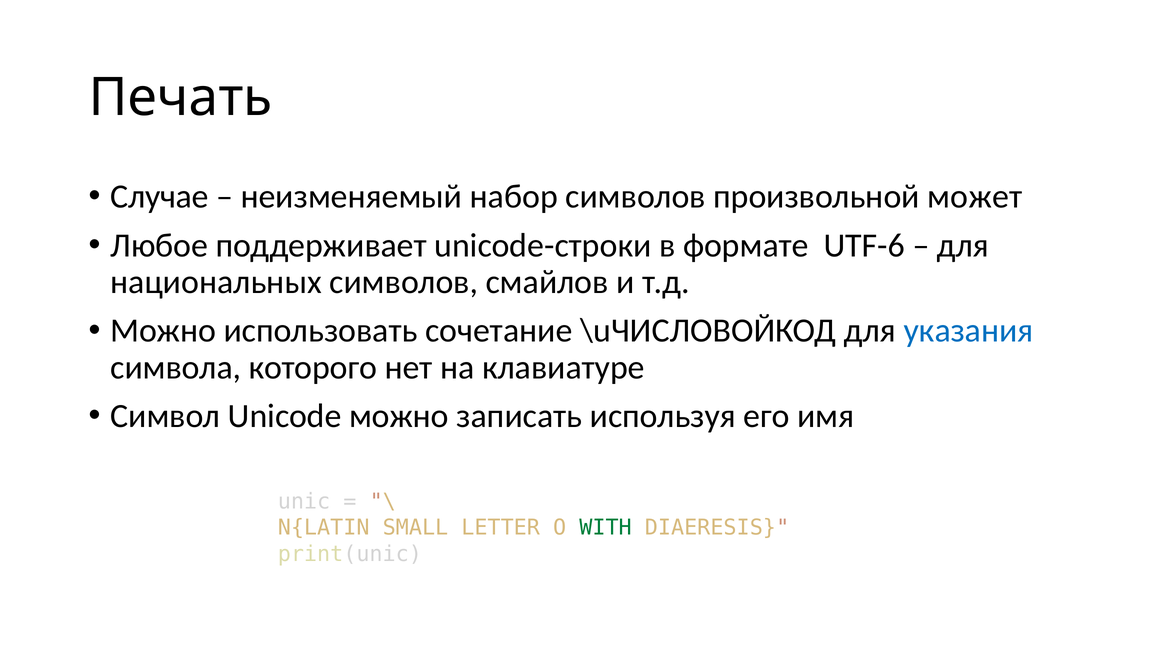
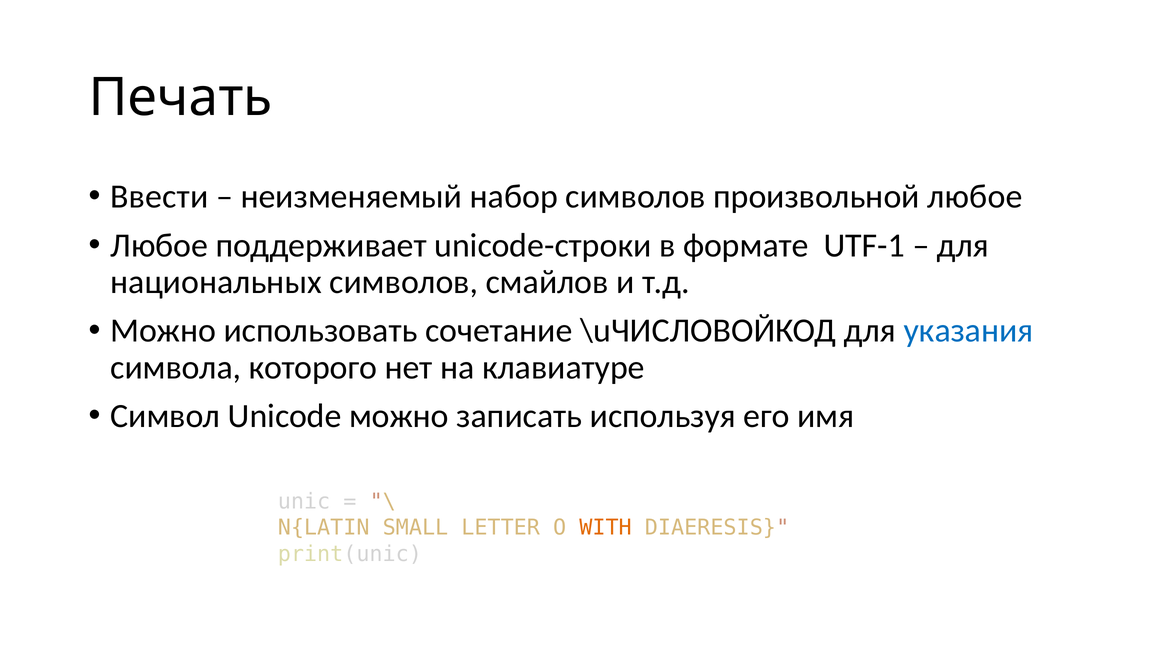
Случае: Случае -> Ввести (159, 196)
произвольной может: может -> любое (975, 196)
UTF-6: UTF-6 -> UTF-1 (864, 245)
WITH colour: green -> orange (606, 527)
